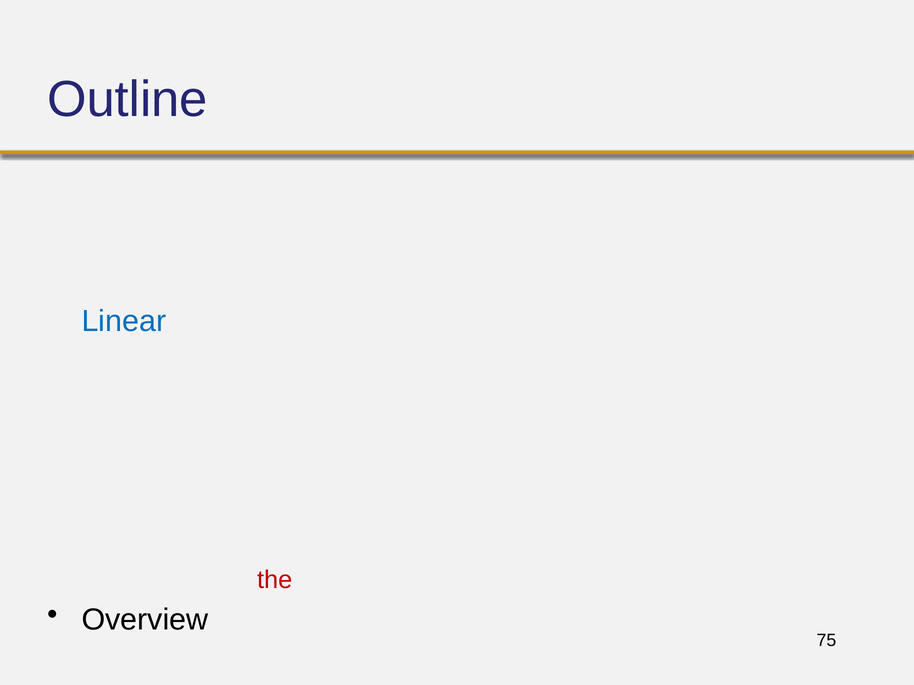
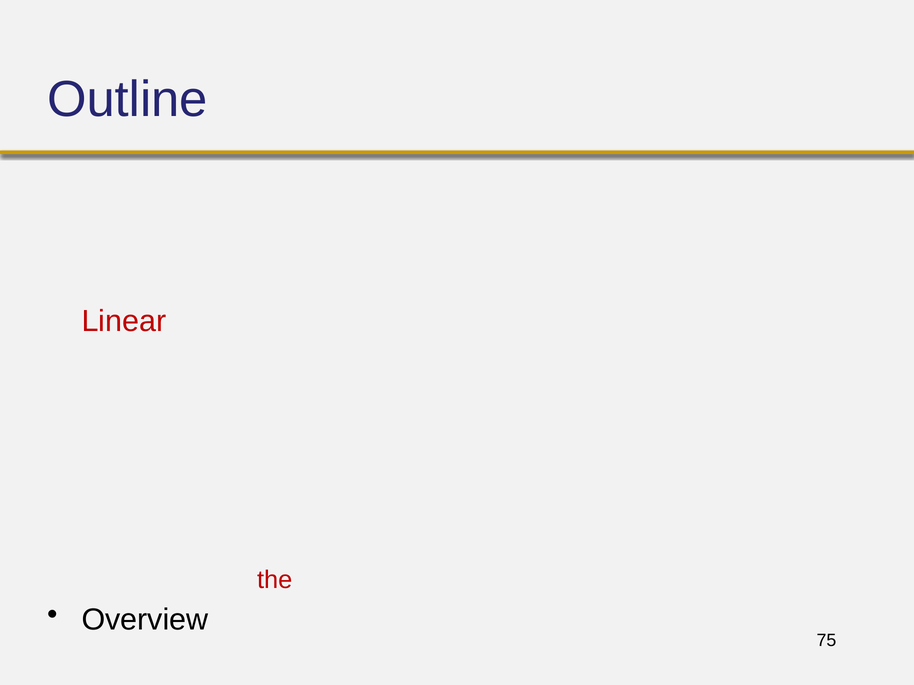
Linear colour: blue -> red (124, 322)
